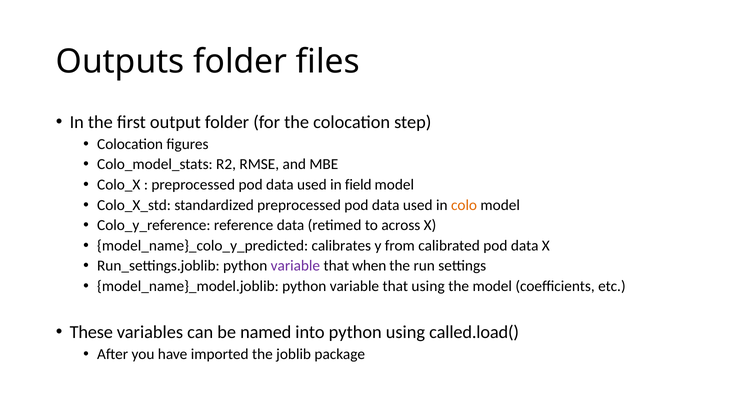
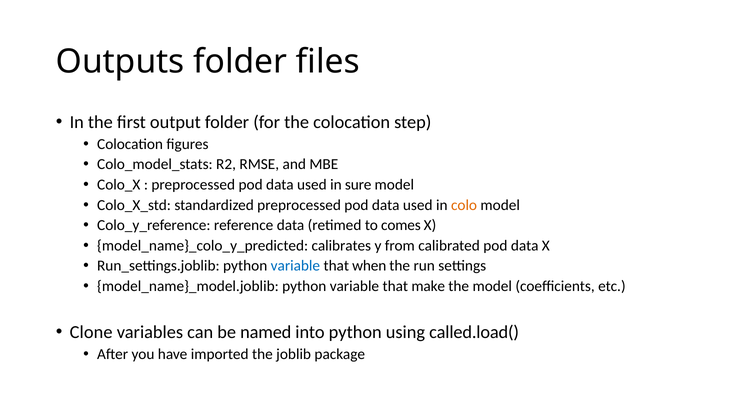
field: field -> sure (358, 185)
across: across -> comes (401, 225)
variable colour: purple -> blue (295, 266)
that using: using -> make (428, 286)
These: These -> Clone (91, 332)
